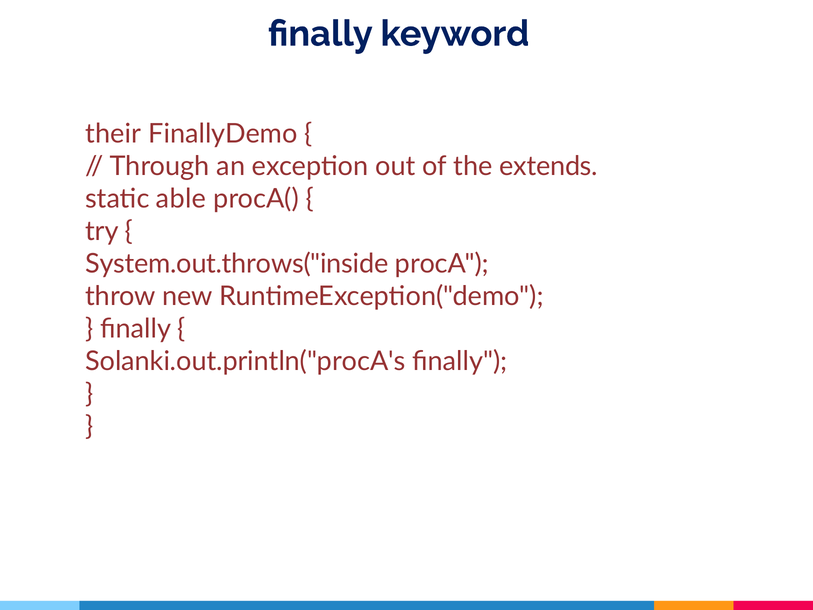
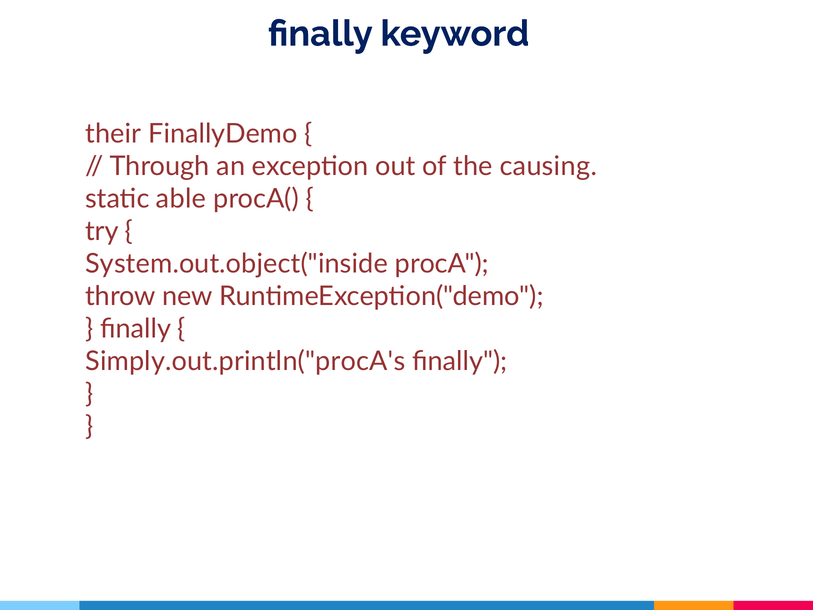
extends: extends -> causing (548, 166)
System.out.throws("inside: System.out.throws("inside -> System.out.object("inside (237, 264)
Solanki.out.println("procA's: Solanki.out.println("procA's -> Simply.out.println("procA's (245, 361)
